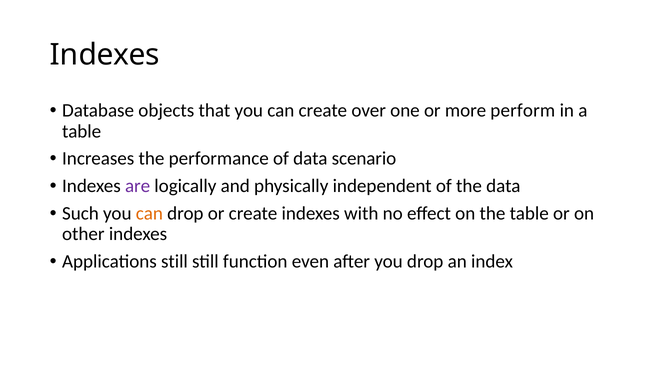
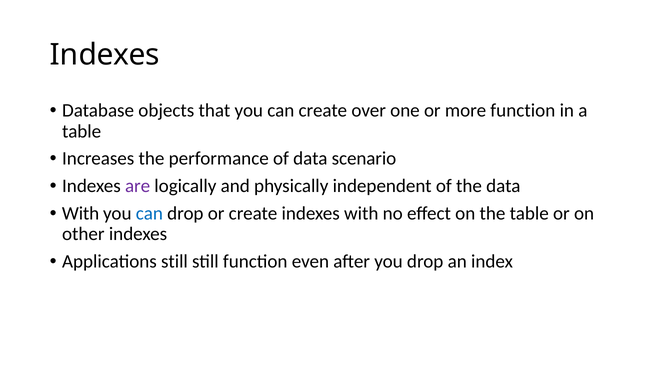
more perform: perform -> function (523, 111)
Such: Such -> With (81, 213)
can colour: orange -> blue (149, 213)
